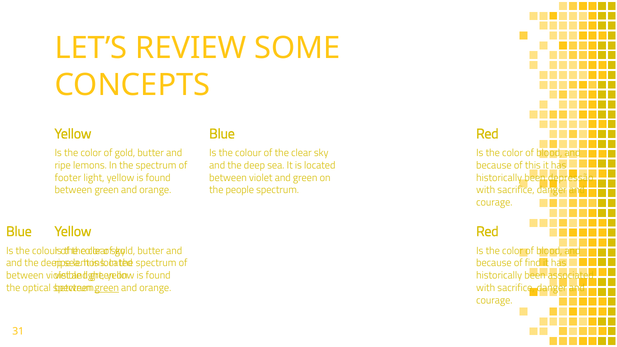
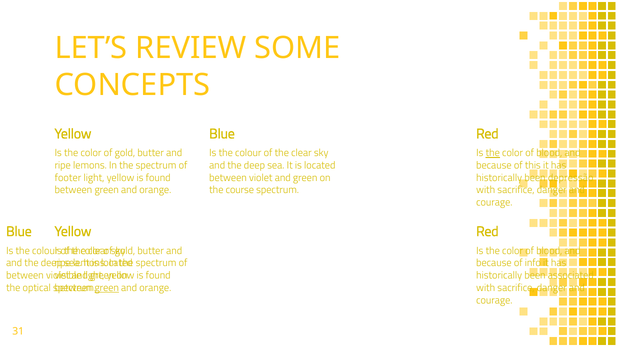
the underline: none -> present (493, 153)
people: people -> course (240, 190)
find: find -> info (533, 263)
